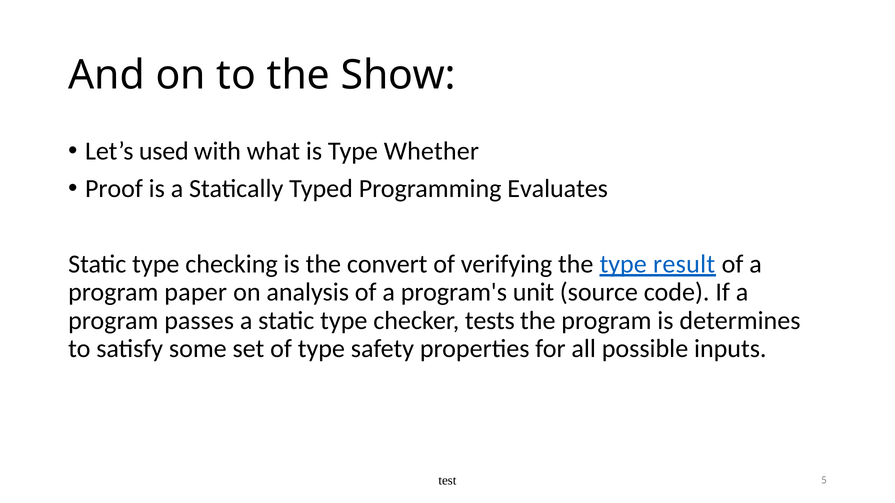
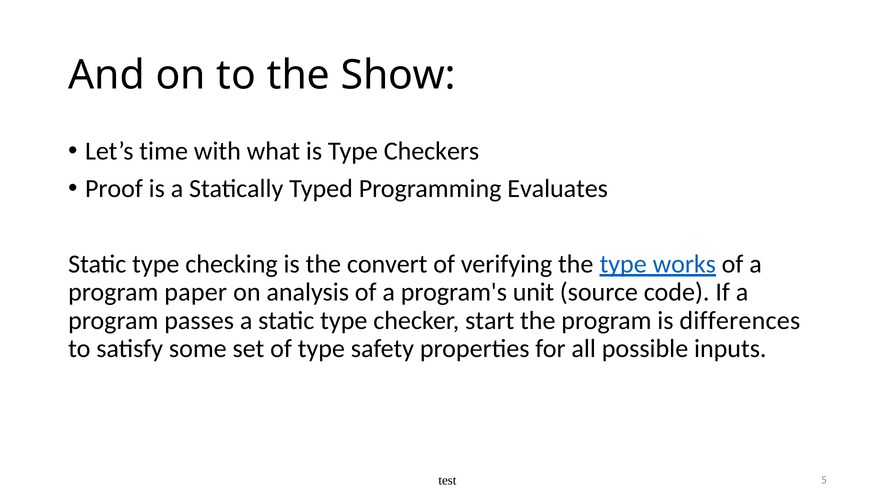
used: used -> time (164, 151)
Whether: Whether -> Checkers (431, 151)
result: result -> works (684, 264)
tests: tests -> start (490, 321)
determines: determines -> differences (740, 321)
